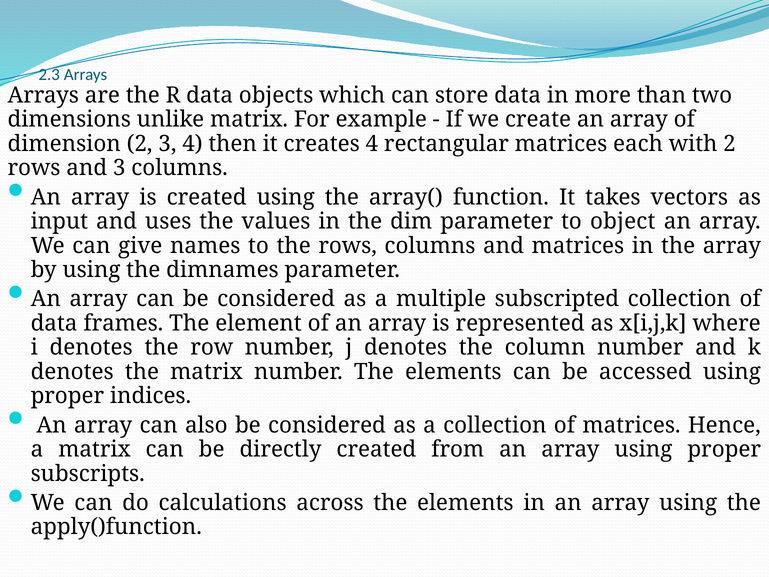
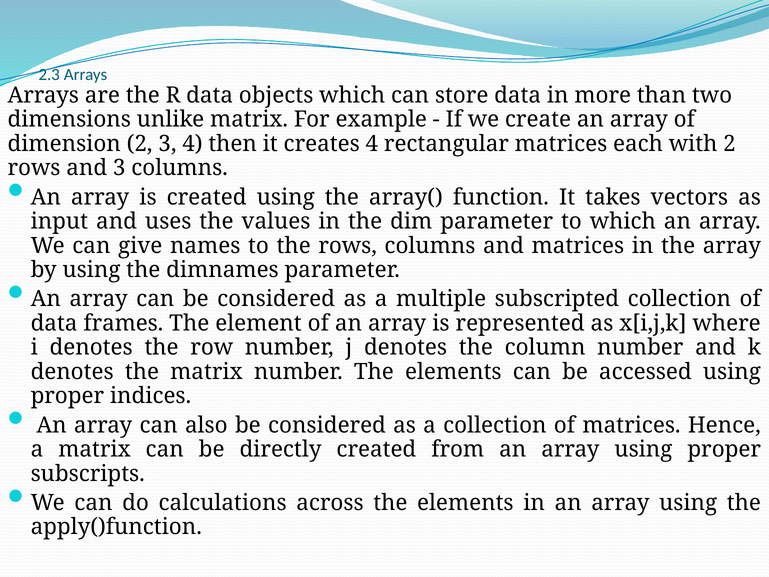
to object: object -> which (623, 221)
